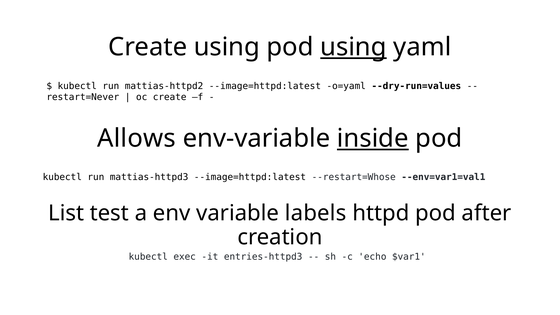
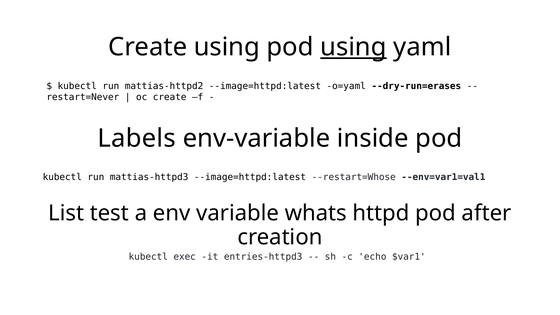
--dry-run=values: --dry-run=values -> --dry-run=erases (416, 86)
Allows: Allows -> Labels (137, 138)
inside underline: present -> none (373, 138)
labels: labels -> whats (316, 213)
